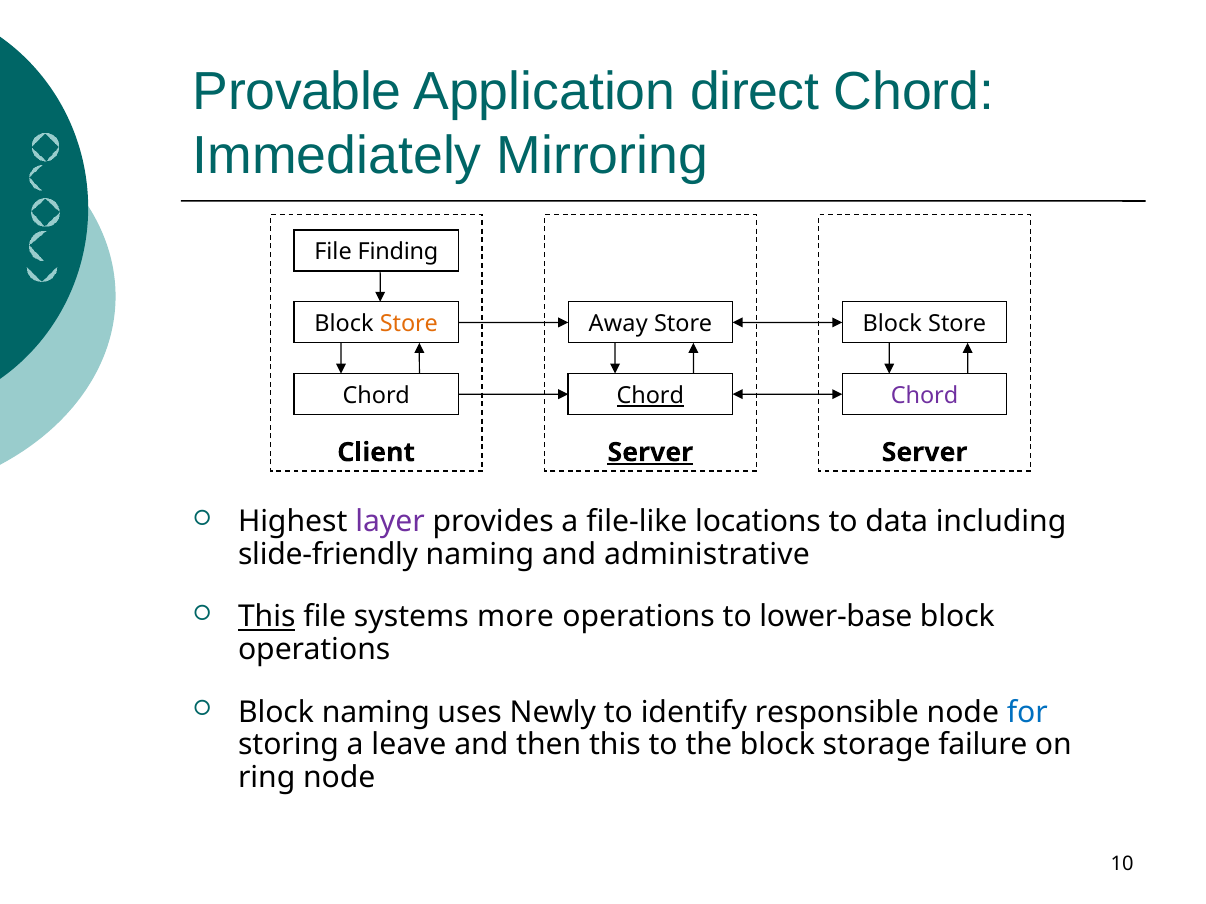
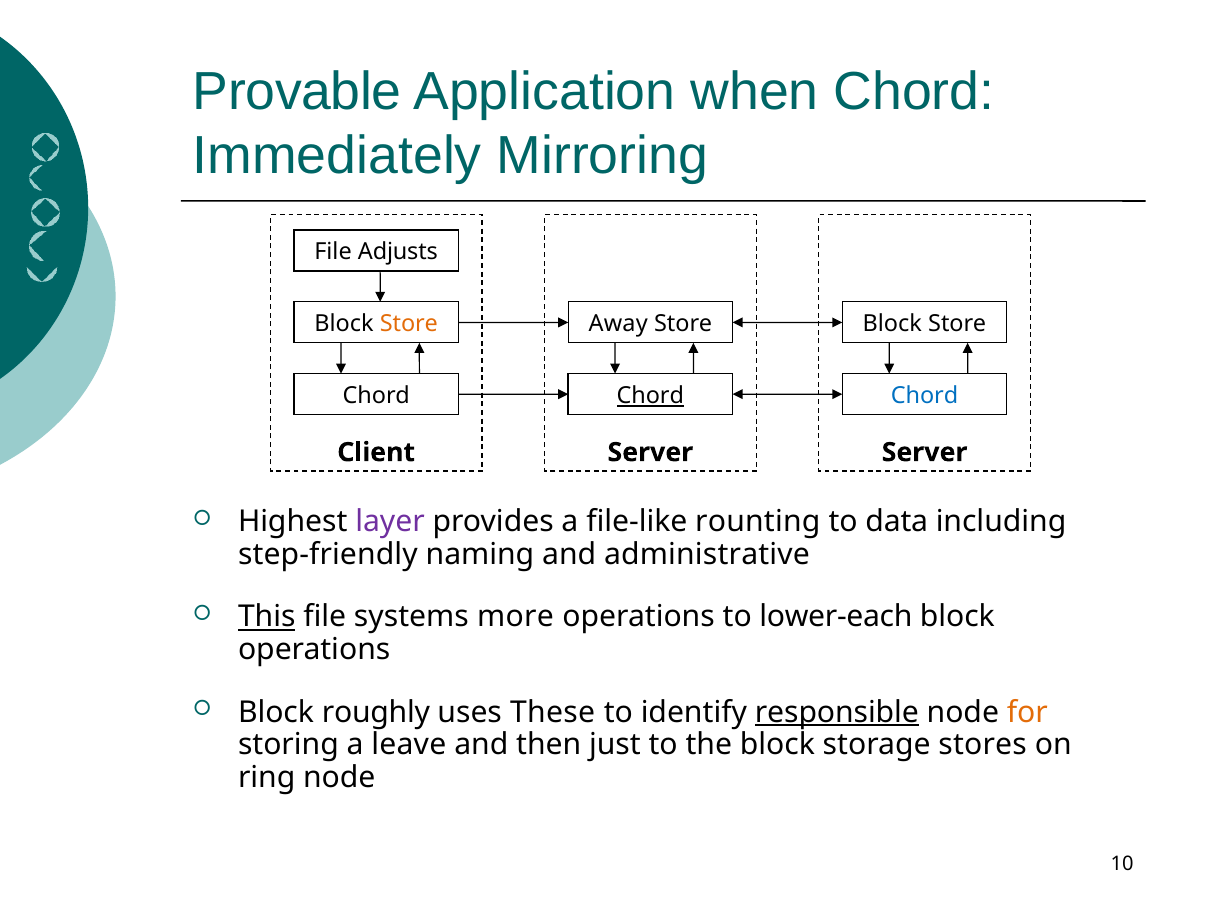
direct: direct -> when (755, 92)
Finding: Finding -> Adjusts (398, 252)
Chord colour: purple -> blue (925, 396)
Server underline: present -> none (650, 453)
locations: locations -> rounting (758, 522)
slide-friendly: slide-friendly -> step-friendly (328, 554)
lower-base: lower-base -> lower-each (836, 617)
Block naming: naming -> roughly (376, 713)
Newly: Newly -> These (553, 713)
responsible underline: none -> present (837, 713)
for colour: blue -> orange (1027, 713)
then this: this -> just (615, 745)
failure: failure -> stores (983, 745)
